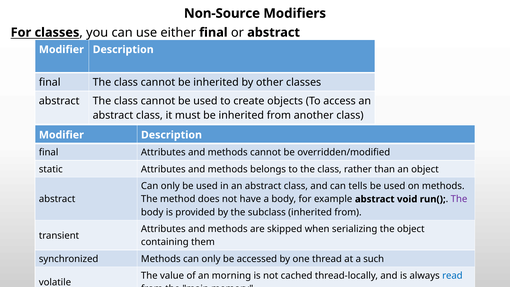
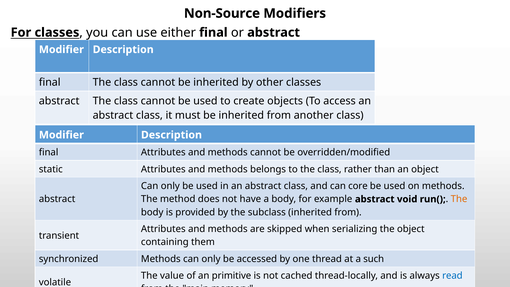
tells: tells -> core (358, 186)
The colour: purple -> orange (459, 199)
morning: morning -> primitive (232, 276)
